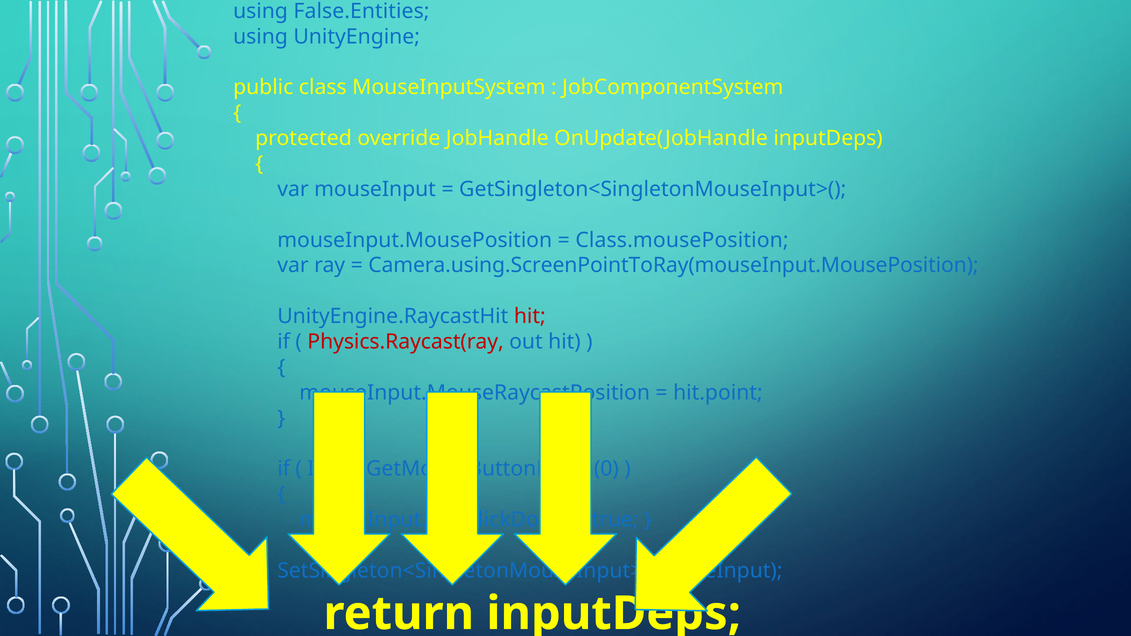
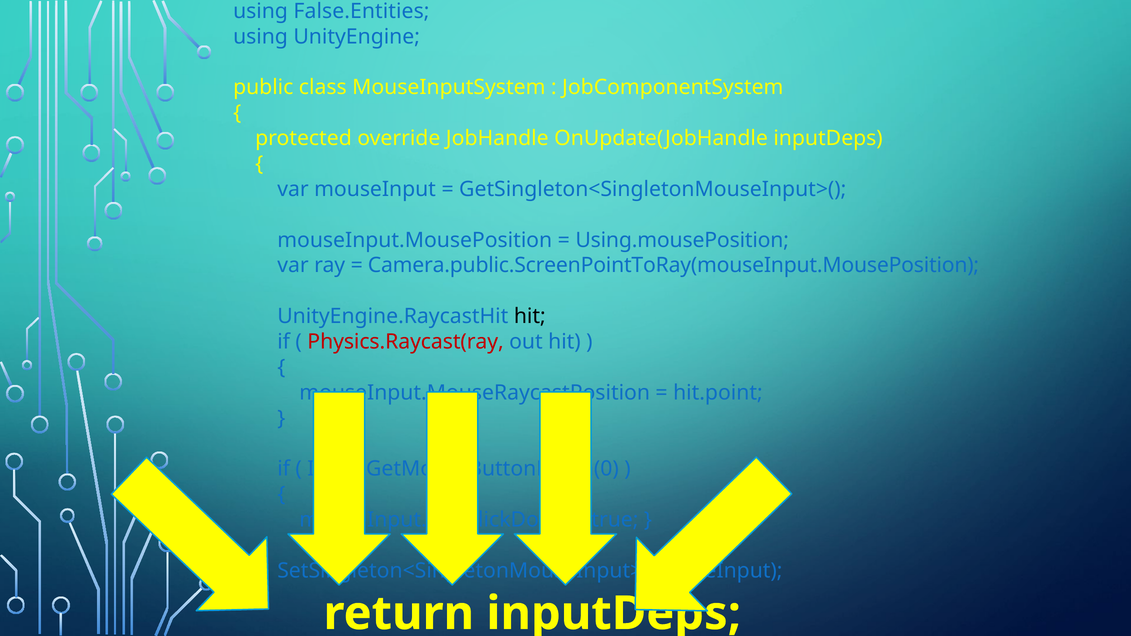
Class.mousePosition: Class.mousePosition -> Using.mousePosition (682, 240)
Camera.using.ScreenPointToRay(mouseInput.MousePosition: Camera.using.ScreenPointToRay(mouseInput.MousePosition -> Camera.public.ScreenPointToRay(mouseInput.MousePosition (673, 266)
hit colour: red -> black (530, 316)
